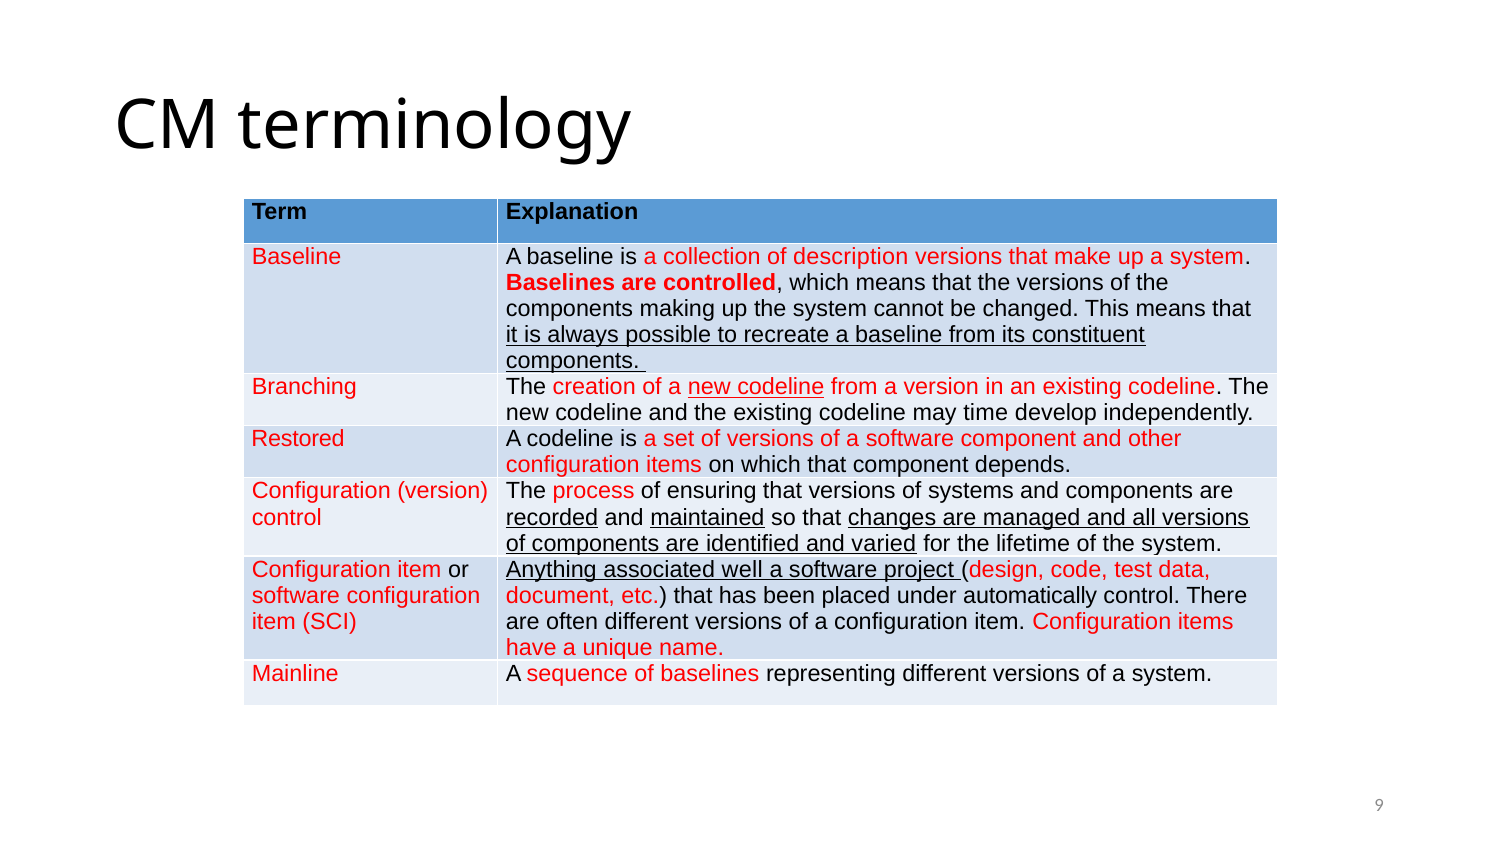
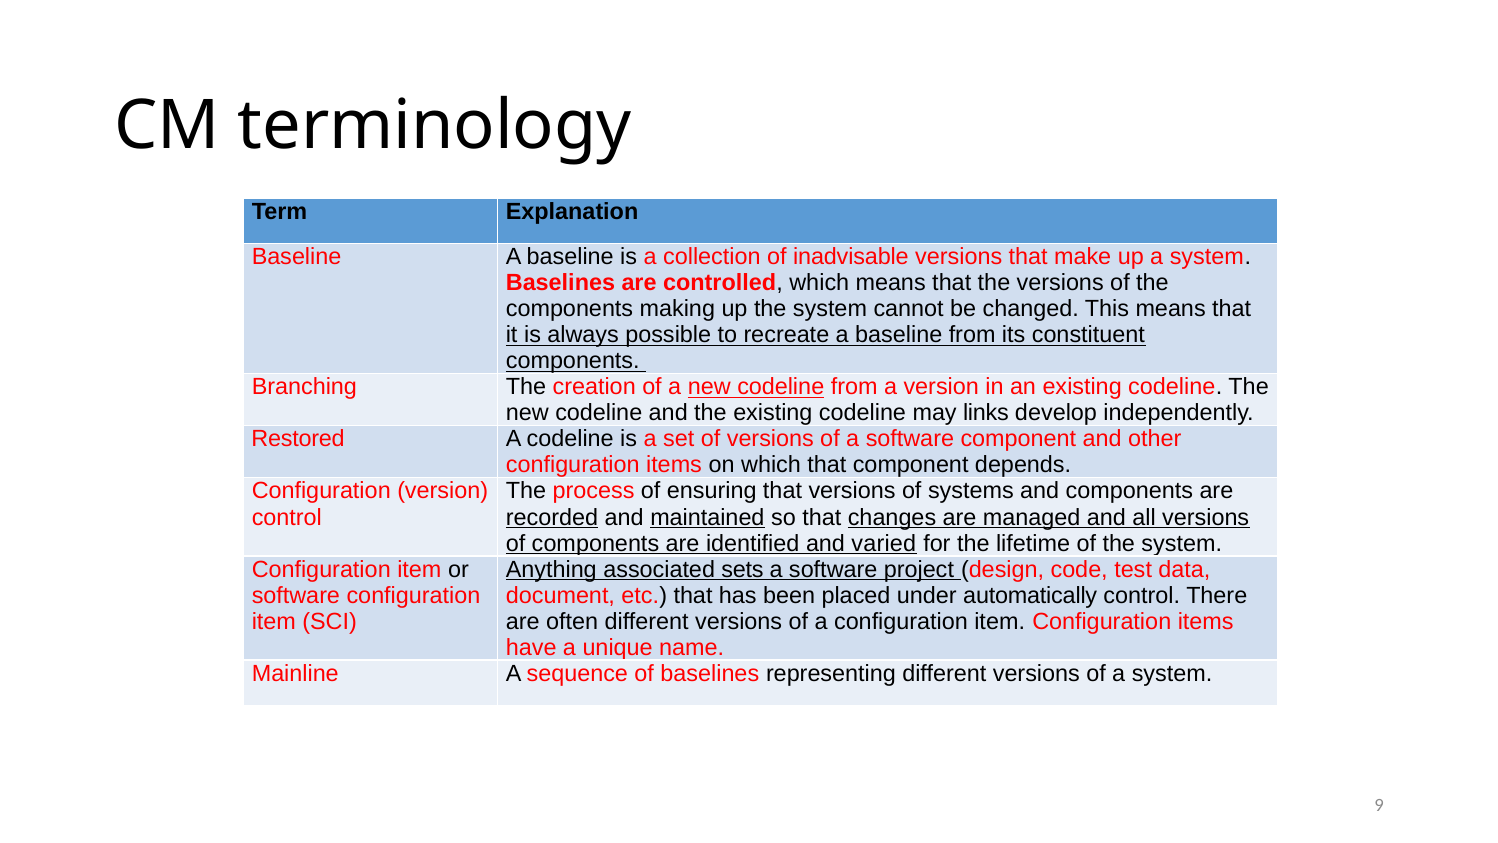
description: description -> inadvisable (851, 257)
time: time -> links (986, 413)
well: well -> sets (742, 569)
